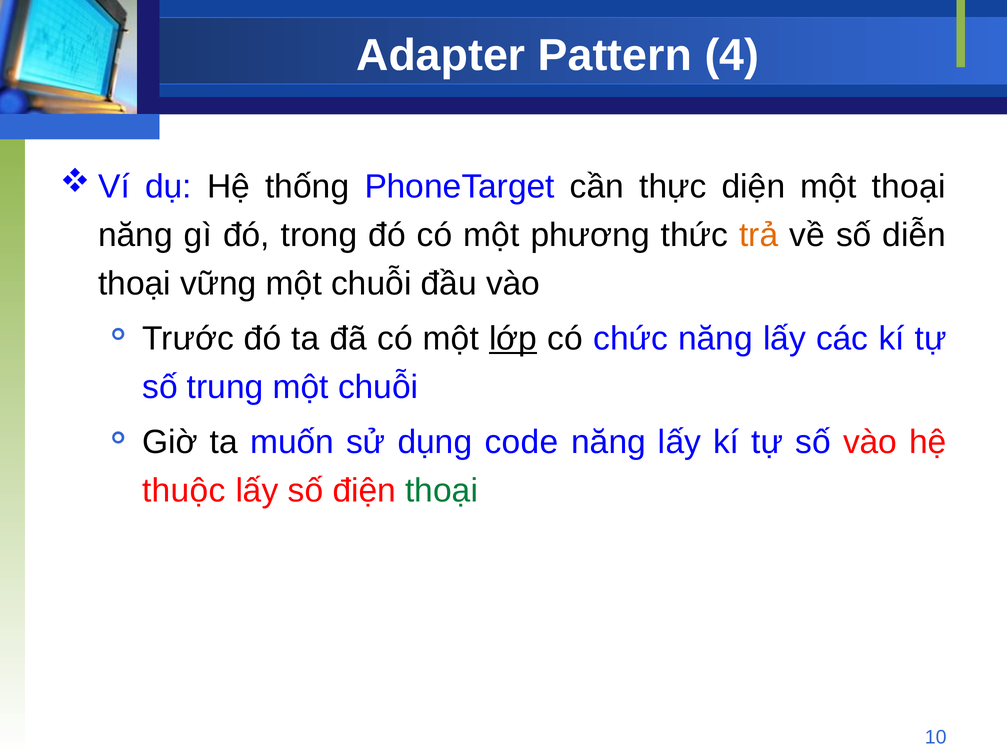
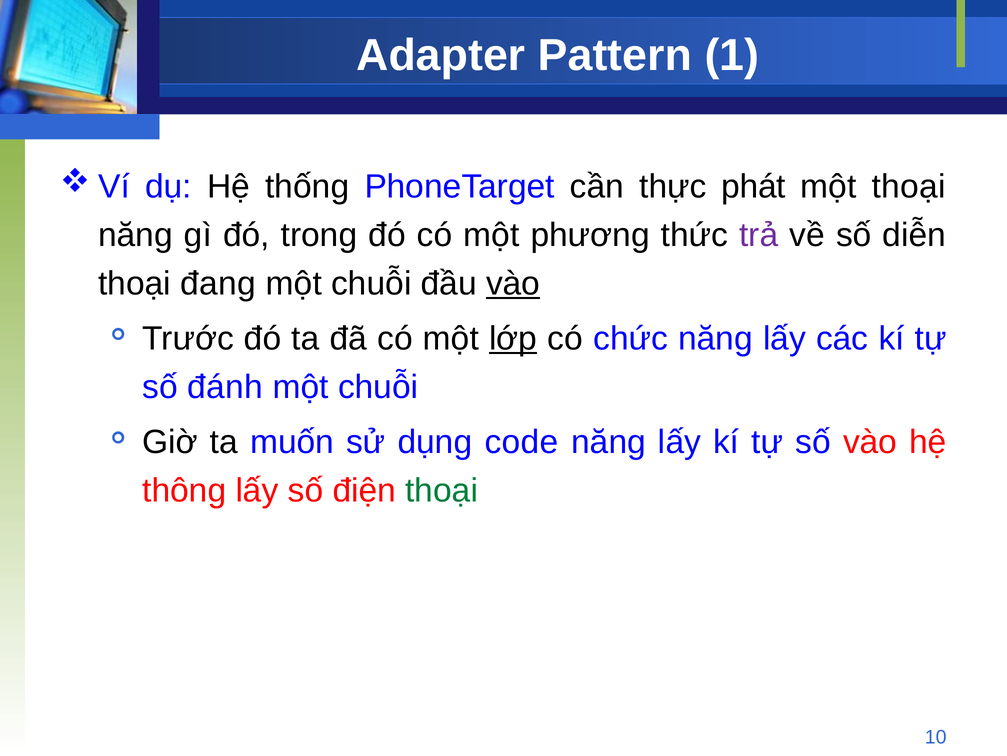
4: 4 -> 1 (732, 55)
diện: diện -> phát (754, 187)
trả colour: orange -> purple (759, 235)
vững: vững -> đang (218, 283)
vào underline: none -> present (513, 283)
trung: trung -> đánh (225, 387)
thuộc: thuộc -> thông (184, 490)
